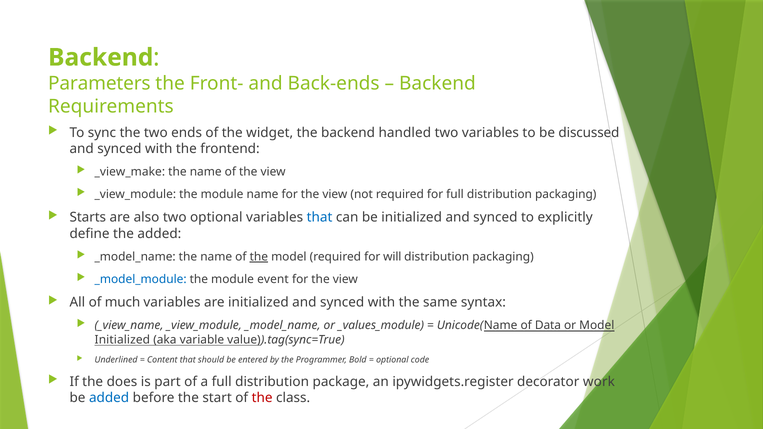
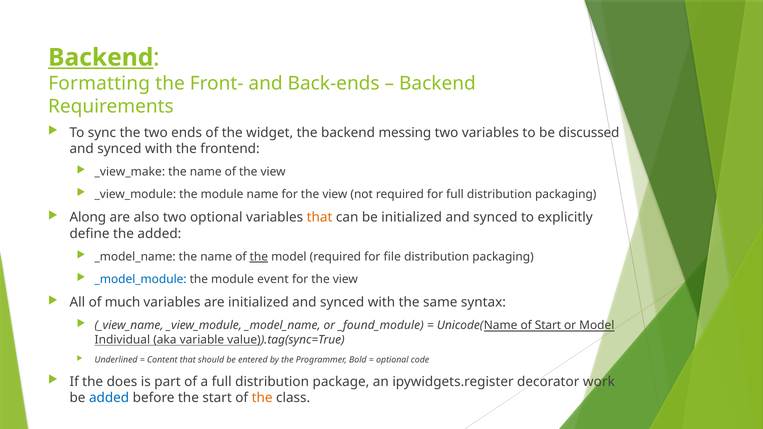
Backend underline: none -> present (101, 58)
Parameters: Parameters -> Formatting (99, 83)
handled: handled -> messing (405, 133)
Starts: Starts -> Along (88, 218)
that colour: blue -> orange (320, 218)
will: will -> file (392, 257)
_values_module: _values_module -> _found_module (381, 326)
of Data: Data -> Start (548, 326)
Initialized: Initialized -> Individual (122, 340)
the colour: red -> orange (262, 398)
